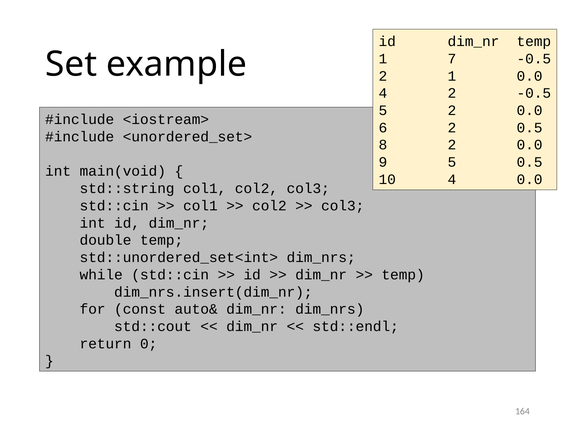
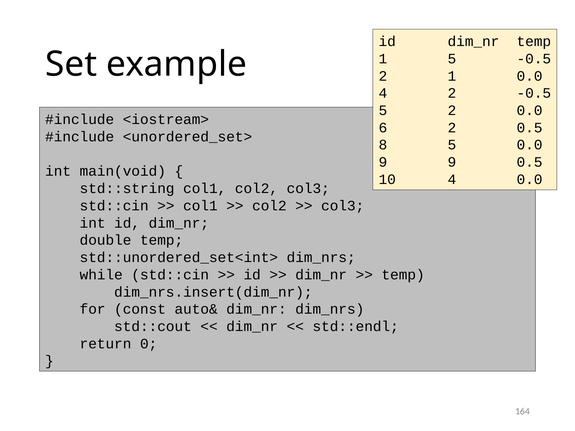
1 7: 7 -> 5 (452, 59)
8 2: 2 -> 5 (452, 145)
9 5: 5 -> 9 (452, 162)
